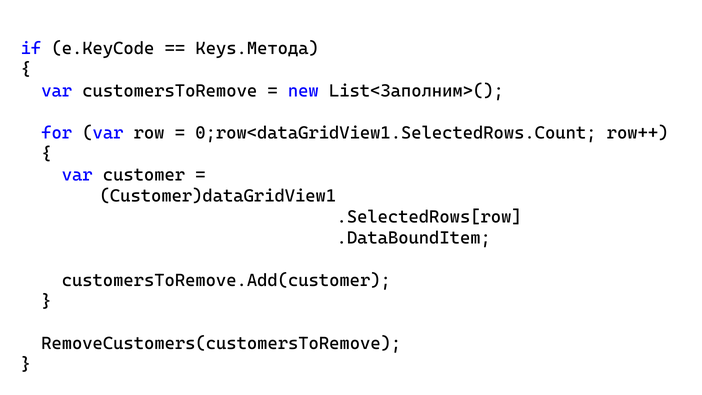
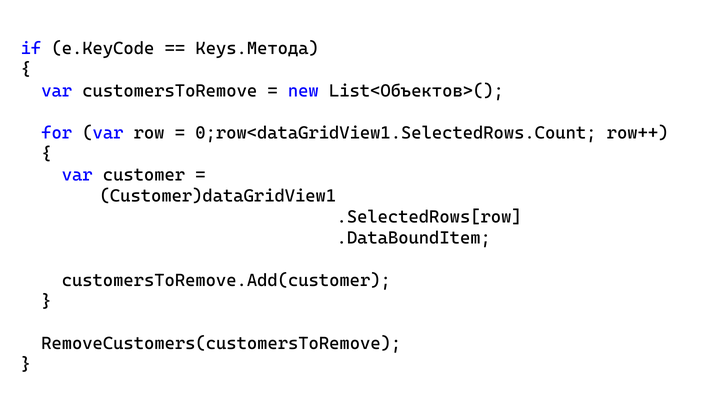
List<Заполним>(: List<Заполним>( -> List<Объектов>( (416, 91)
